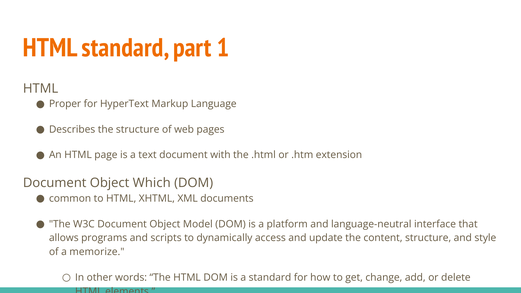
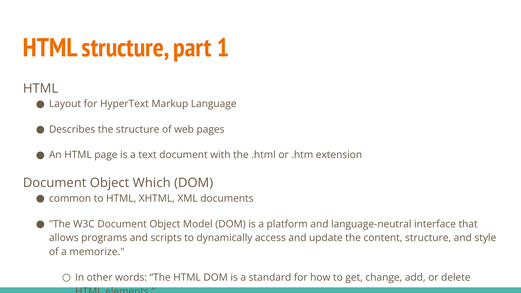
HTML standard: standard -> structure (126, 48)
Proper: Proper -> Layout (65, 104)
